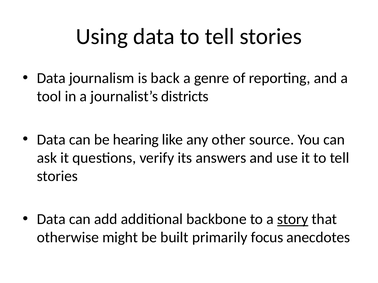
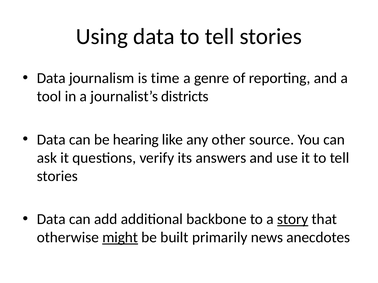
back: back -> time (165, 78)
might underline: none -> present (120, 238)
focus: focus -> news (267, 238)
